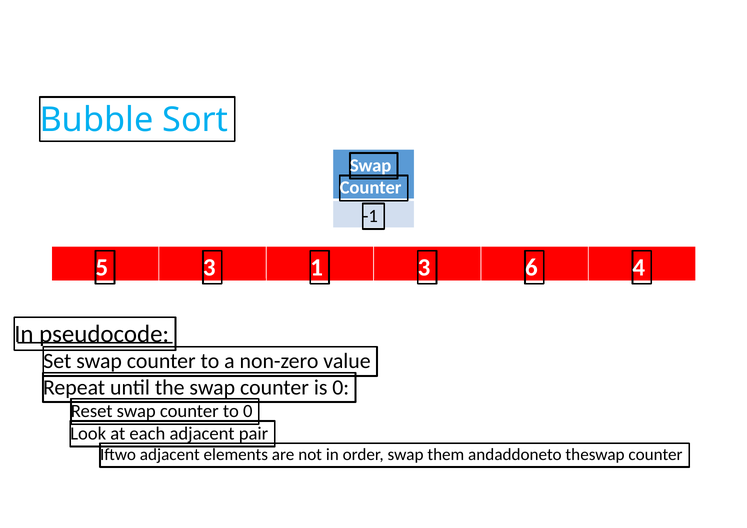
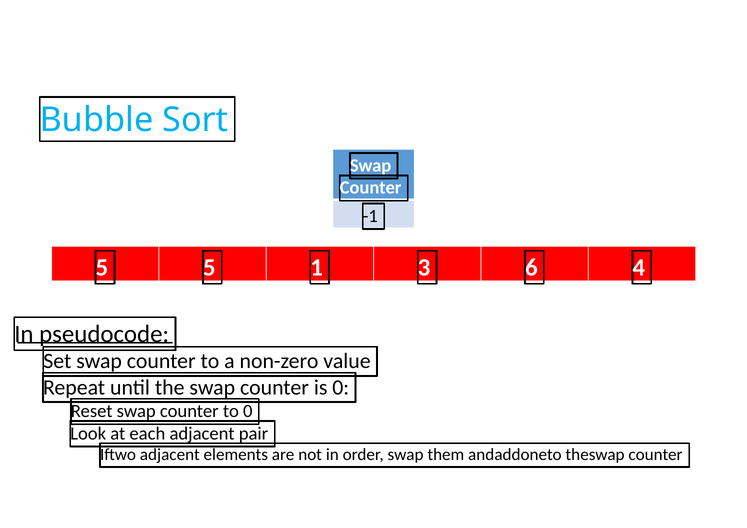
5 3: 3 -> 5 (209, 267)
